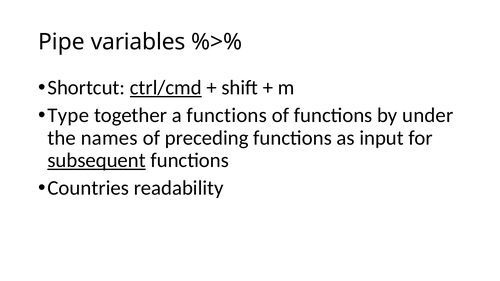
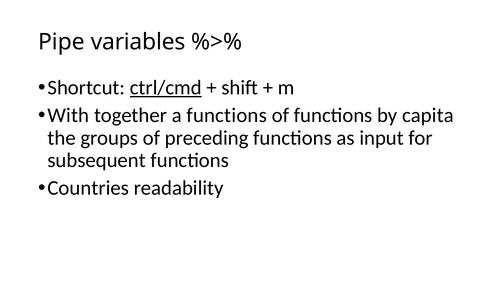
Type: Type -> With (68, 116)
under: under -> capita (428, 116)
names: names -> groups (109, 138)
subsequent underline: present -> none (97, 161)
